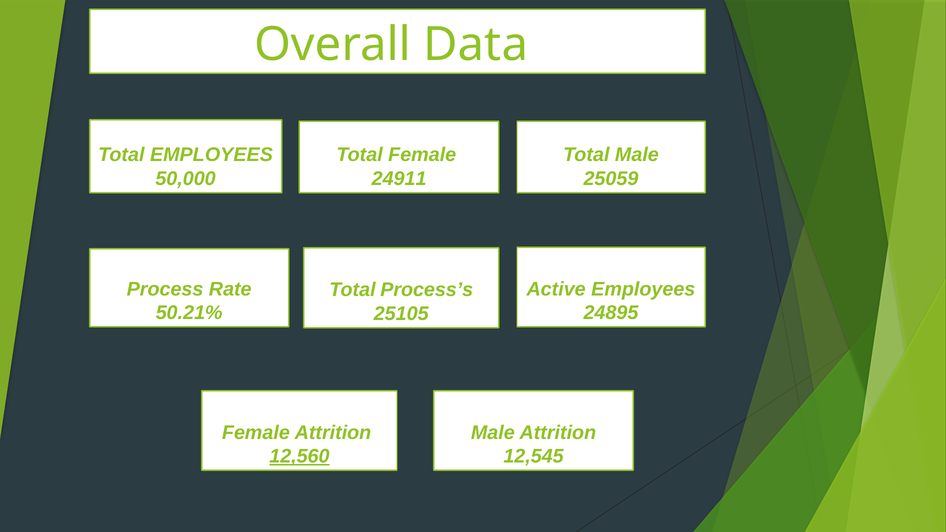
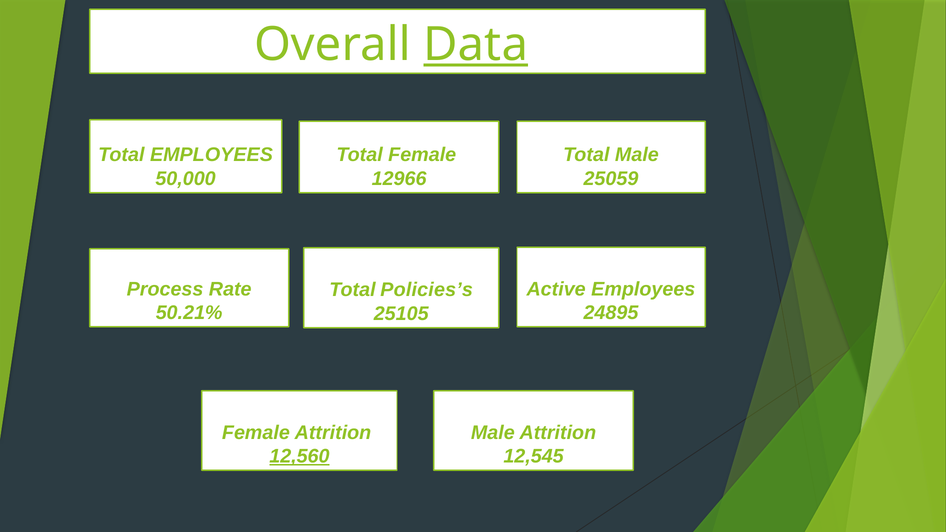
Data underline: none -> present (476, 45)
24911: 24911 -> 12966 (399, 179)
Process’s: Process’s -> Policies’s (427, 290)
